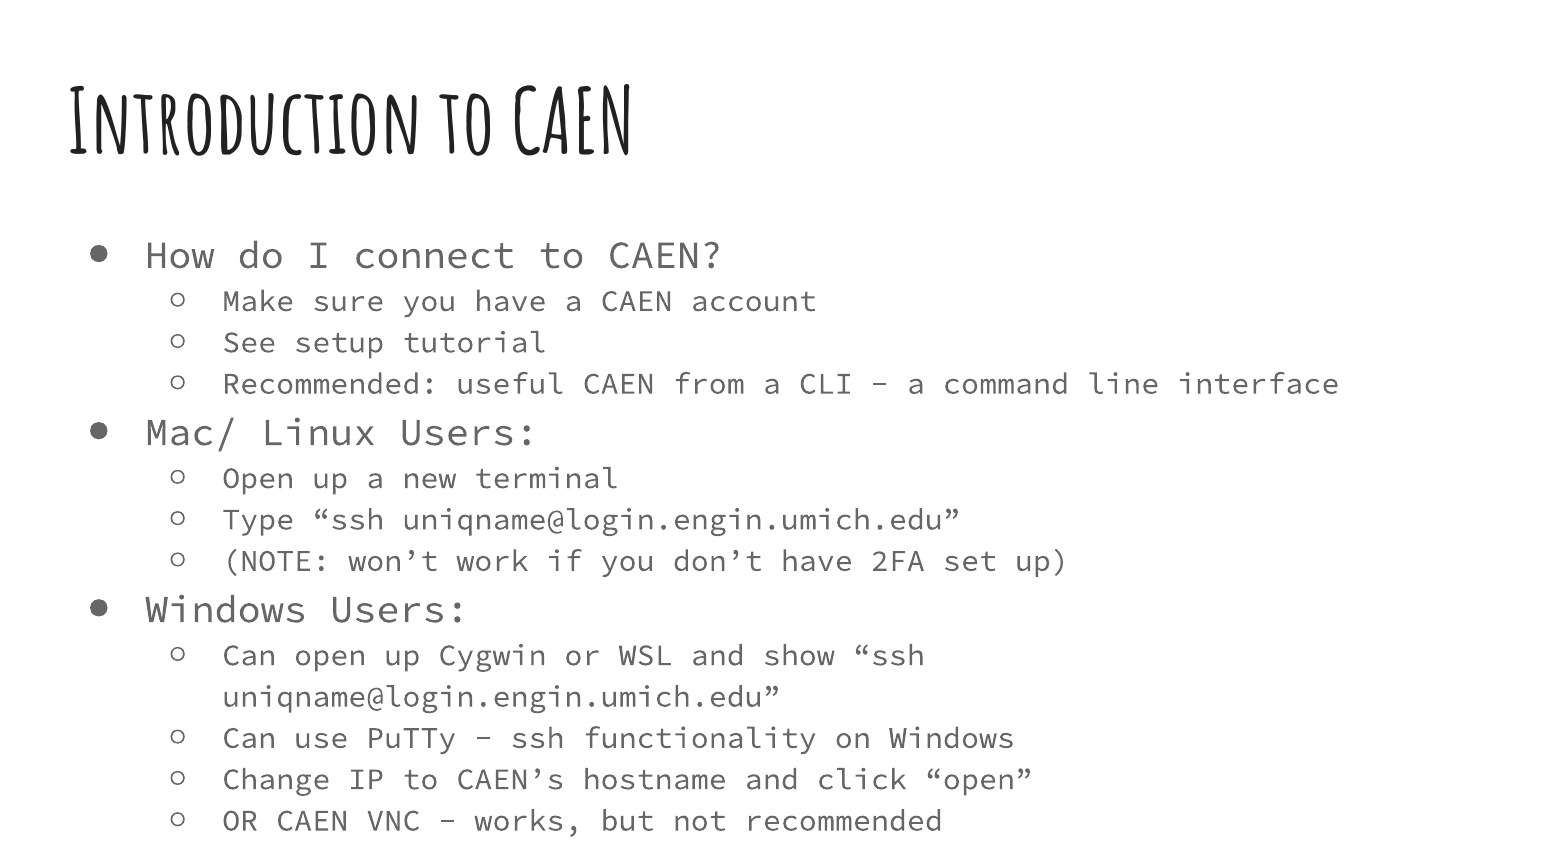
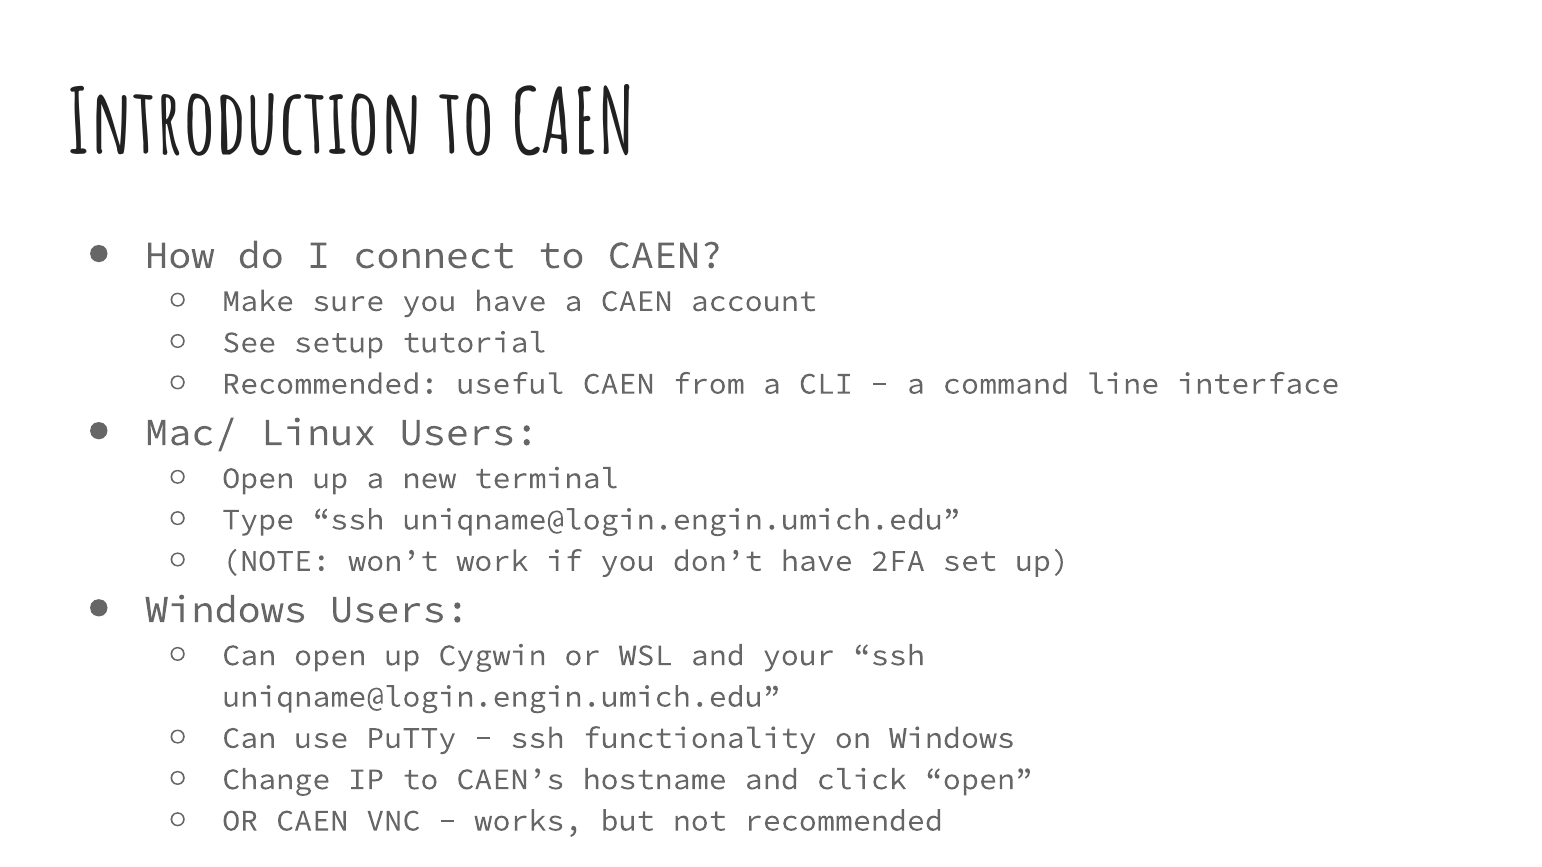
show: show -> your (799, 656)
